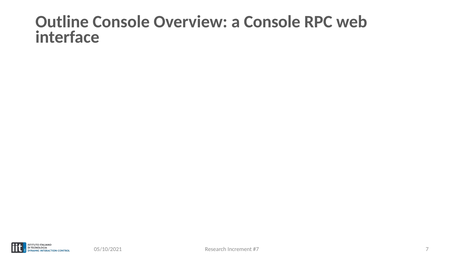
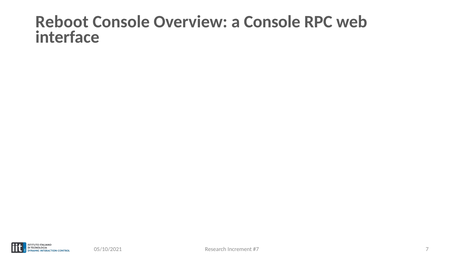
Outline: Outline -> Reboot (62, 22)
